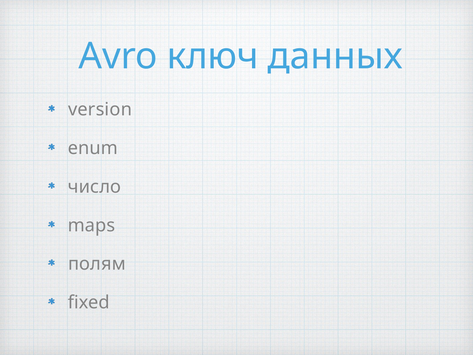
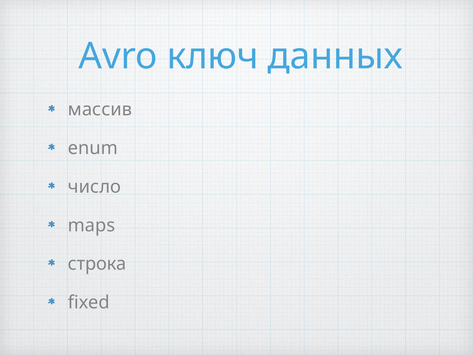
version: version -> массив (100, 110)
полям: полям -> строка (97, 264)
